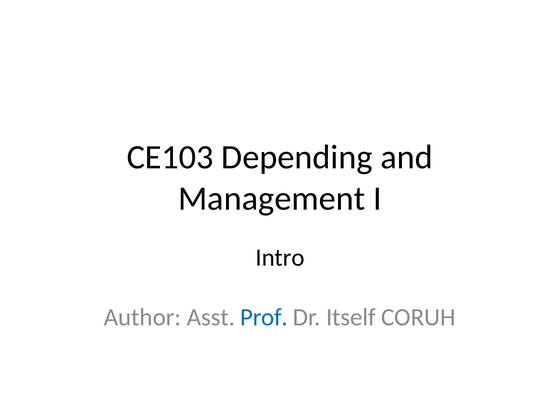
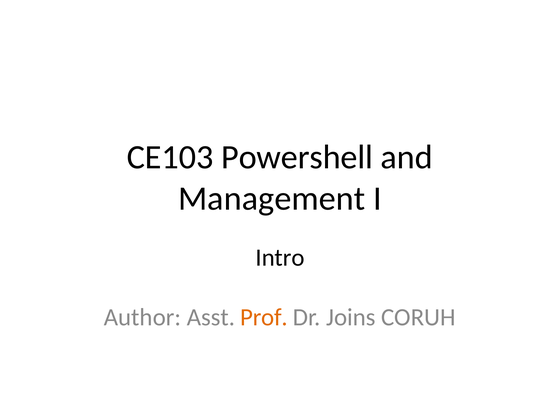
Depending: Depending -> Powershell (297, 157)
Prof colour: blue -> orange (264, 317)
Itself: Itself -> Joins (351, 317)
